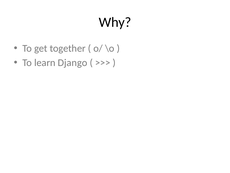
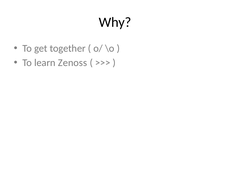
Django: Django -> Zenoss (73, 63)
